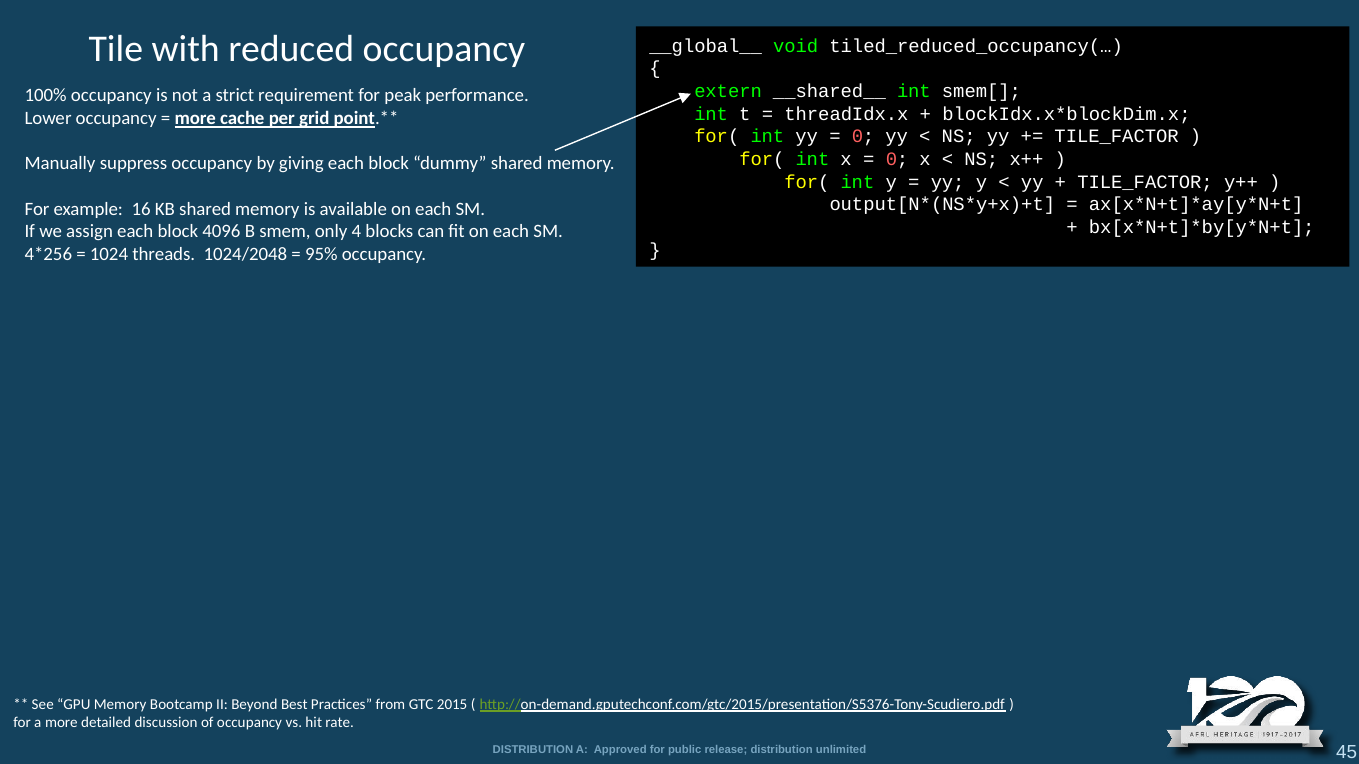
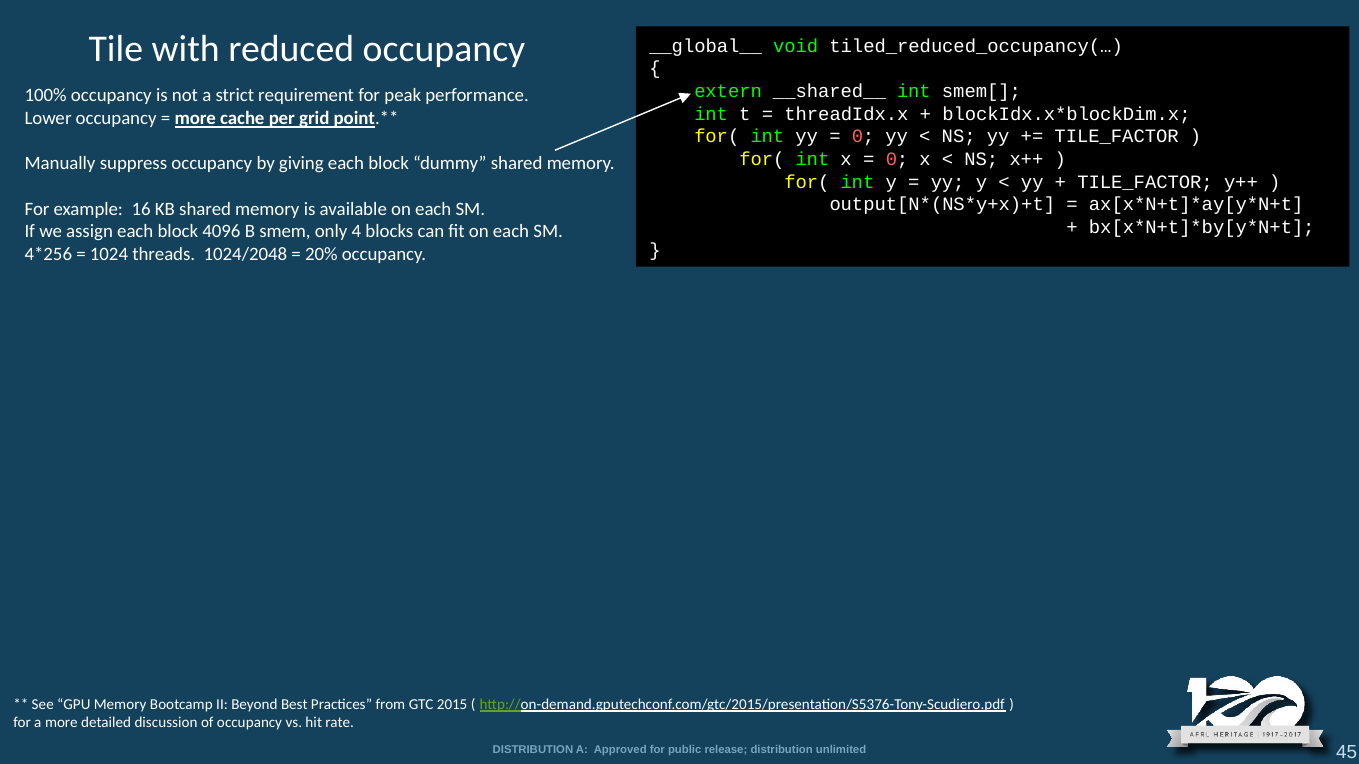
95%: 95% -> 20% (321, 255)
